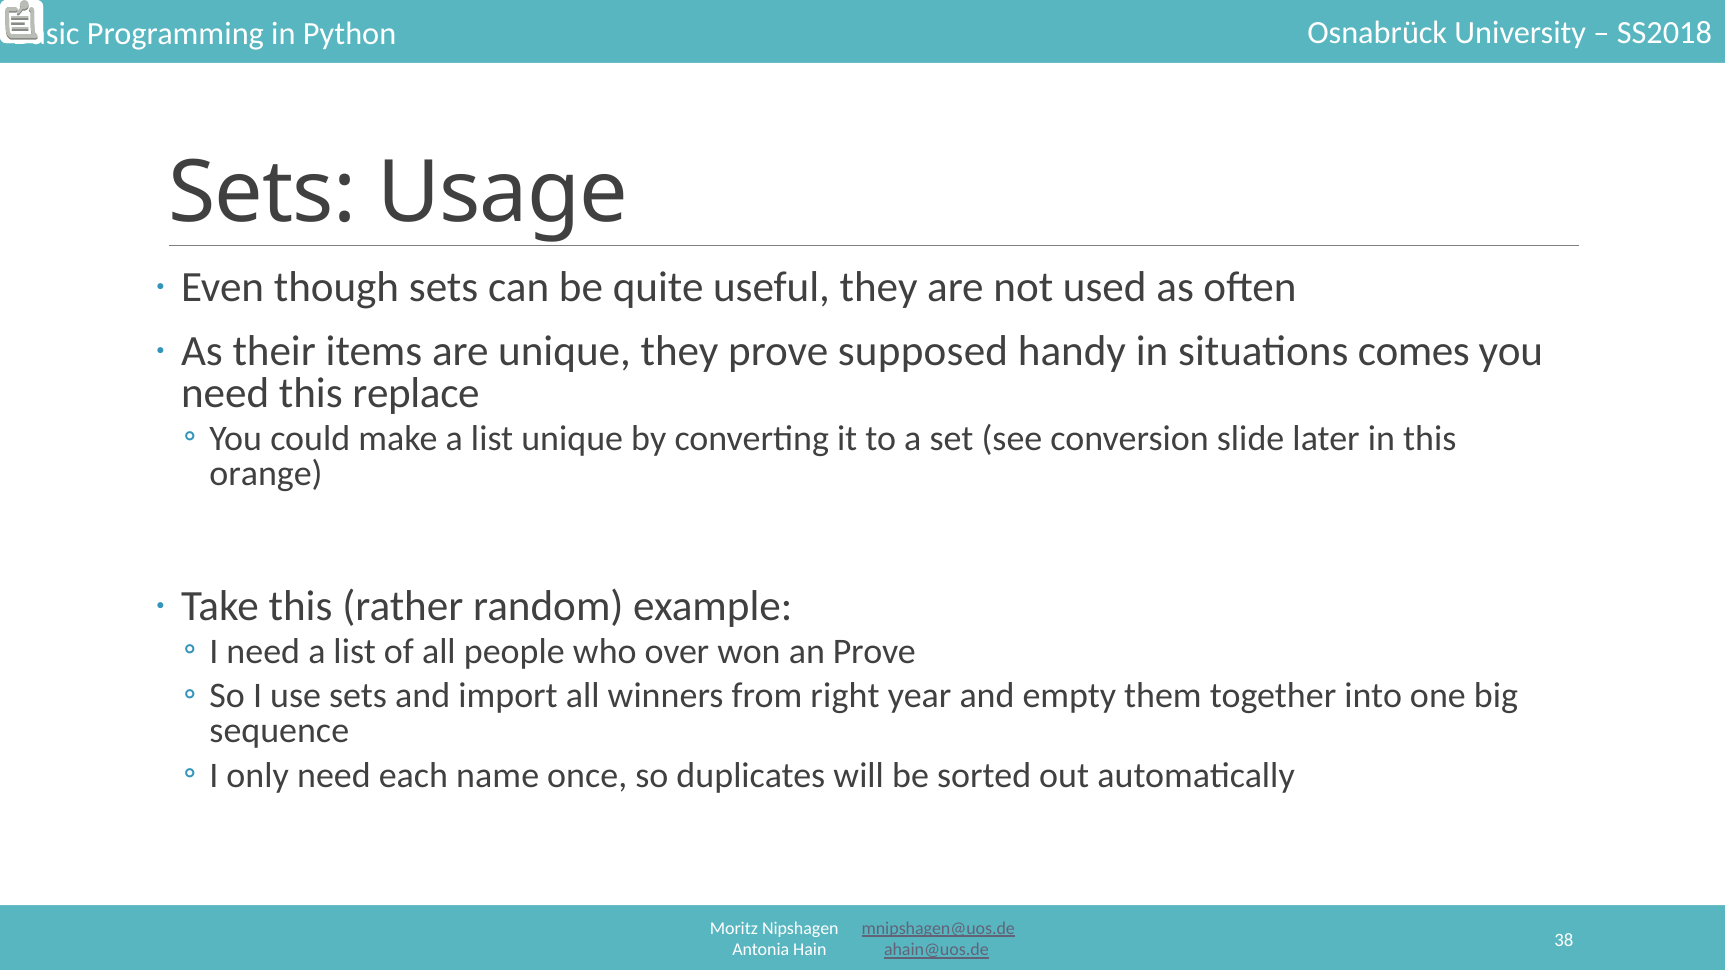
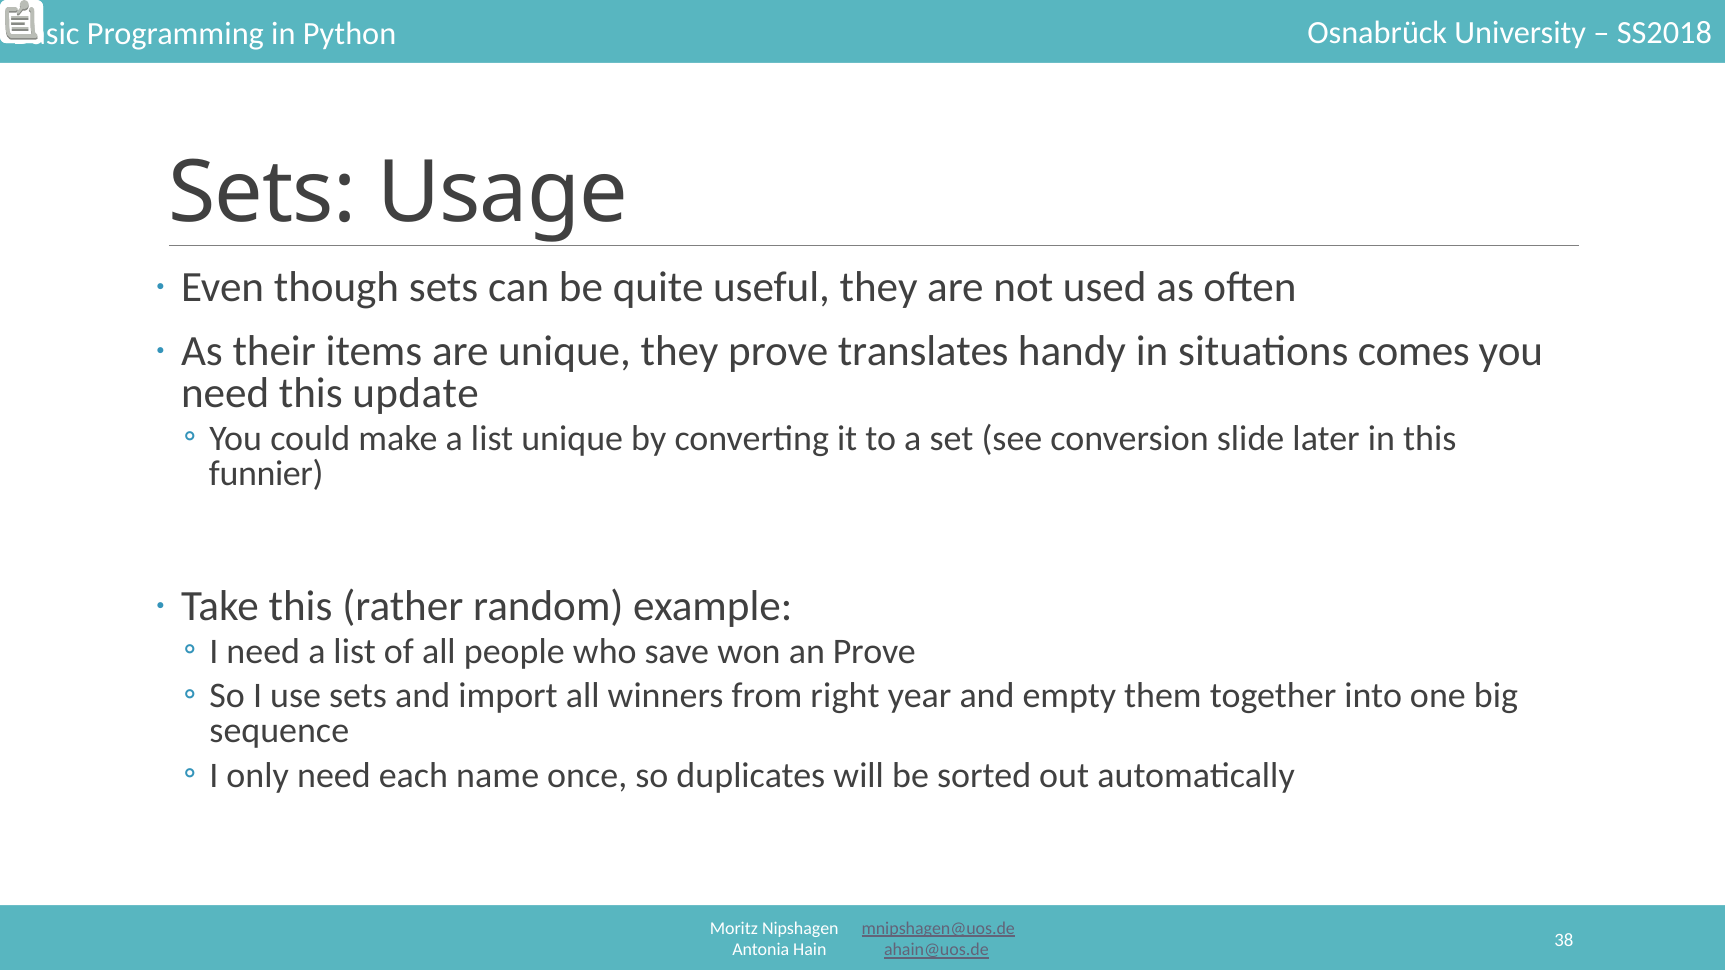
supposed: supposed -> translates (923, 351)
replace: replace -> update (416, 393)
orange: orange -> funnier (266, 473)
over: over -> save (677, 652)
